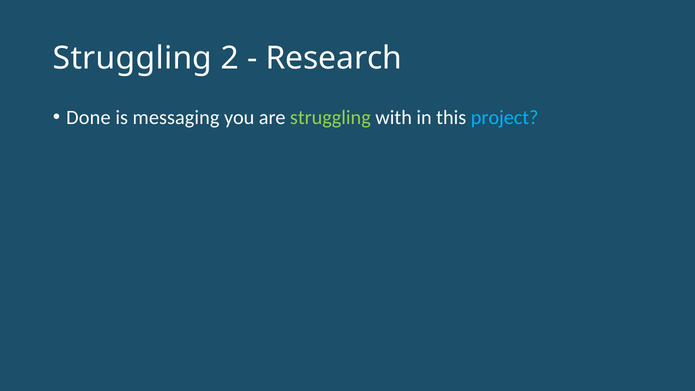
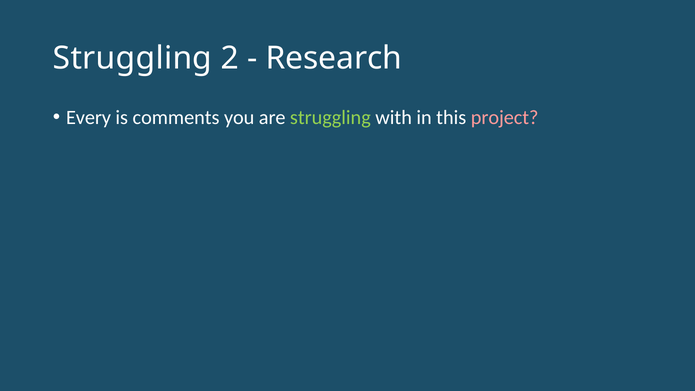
Done: Done -> Every (89, 118)
messaging: messaging -> comments (176, 118)
project colour: light blue -> pink (505, 118)
